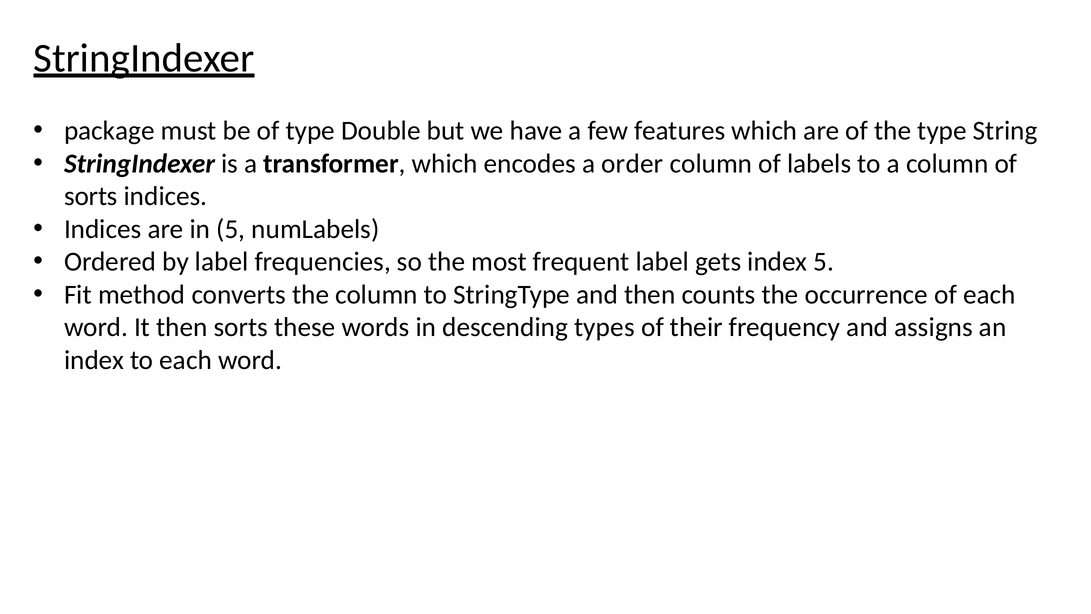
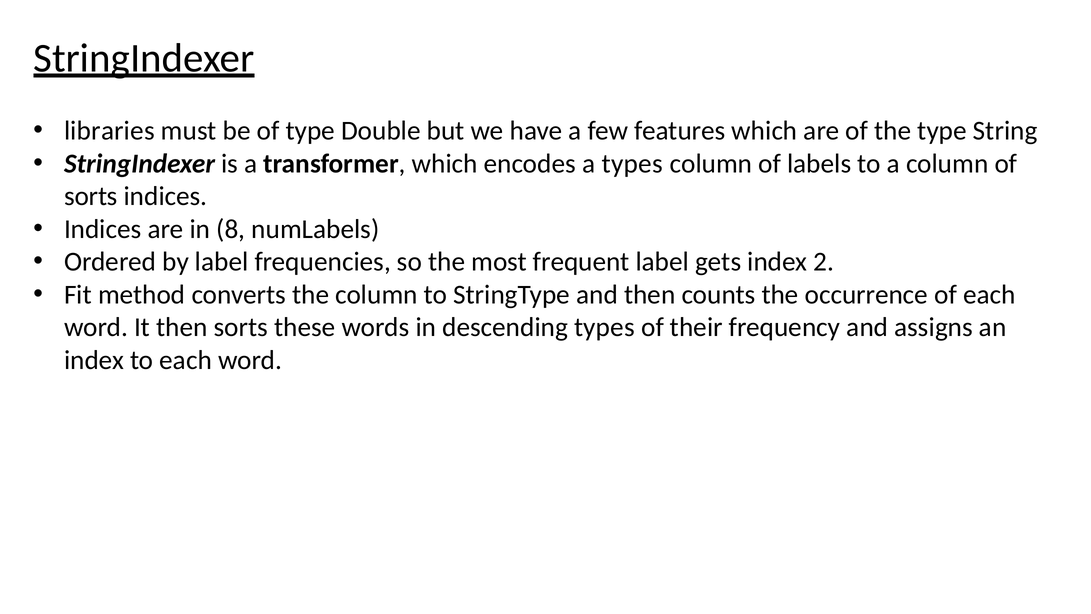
package: package -> libraries (109, 131)
a order: order -> types (632, 163)
in 5: 5 -> 8 (231, 229)
index 5: 5 -> 2 (824, 262)
